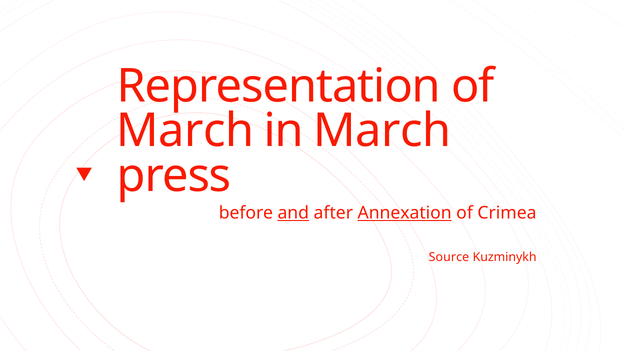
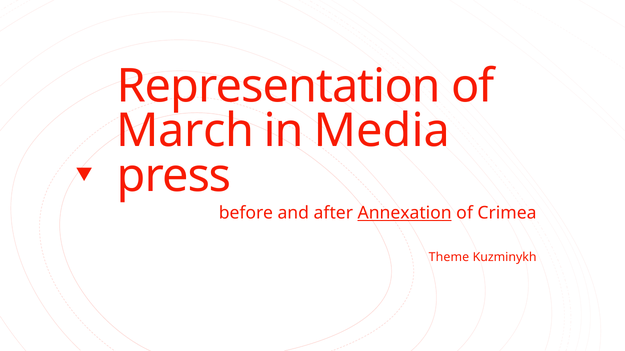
in March: March -> Media (382, 131)
and underline: present -> none (293, 213)
Source: Source -> Theme (449, 257)
